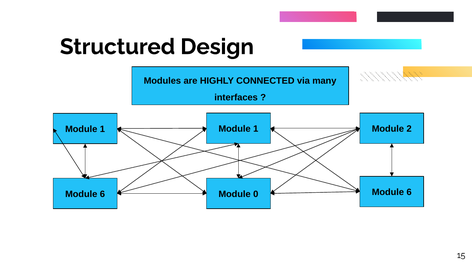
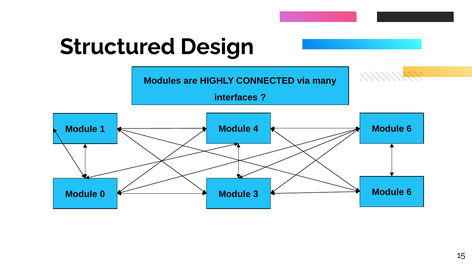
1 Module 1: 1 -> 4 (256, 129)
2: 2 -> 6 (409, 129)
6: 6 -> 0 (102, 194)
0: 0 -> 3 (256, 194)
